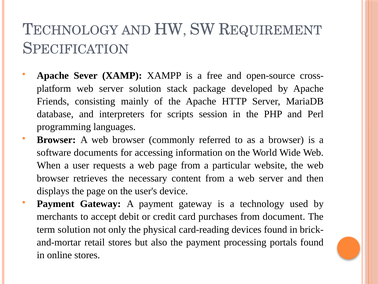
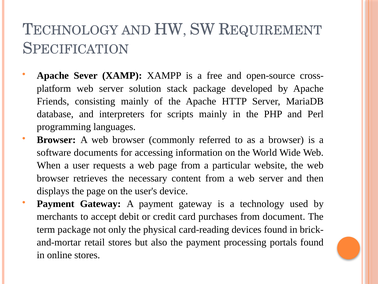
scripts session: session -> mainly (213, 114)
term solution: solution -> package (74, 229)
